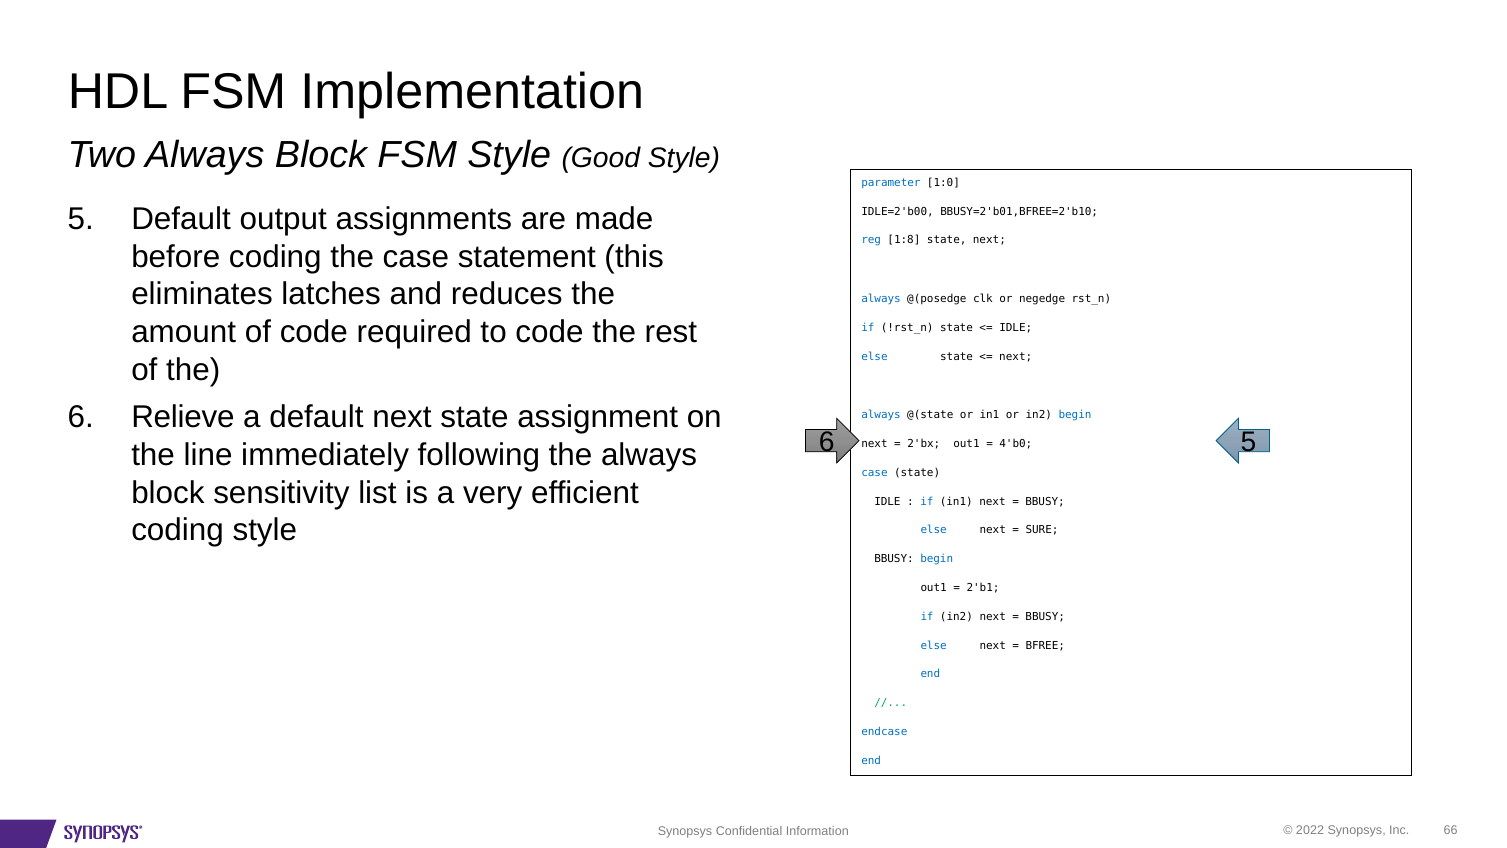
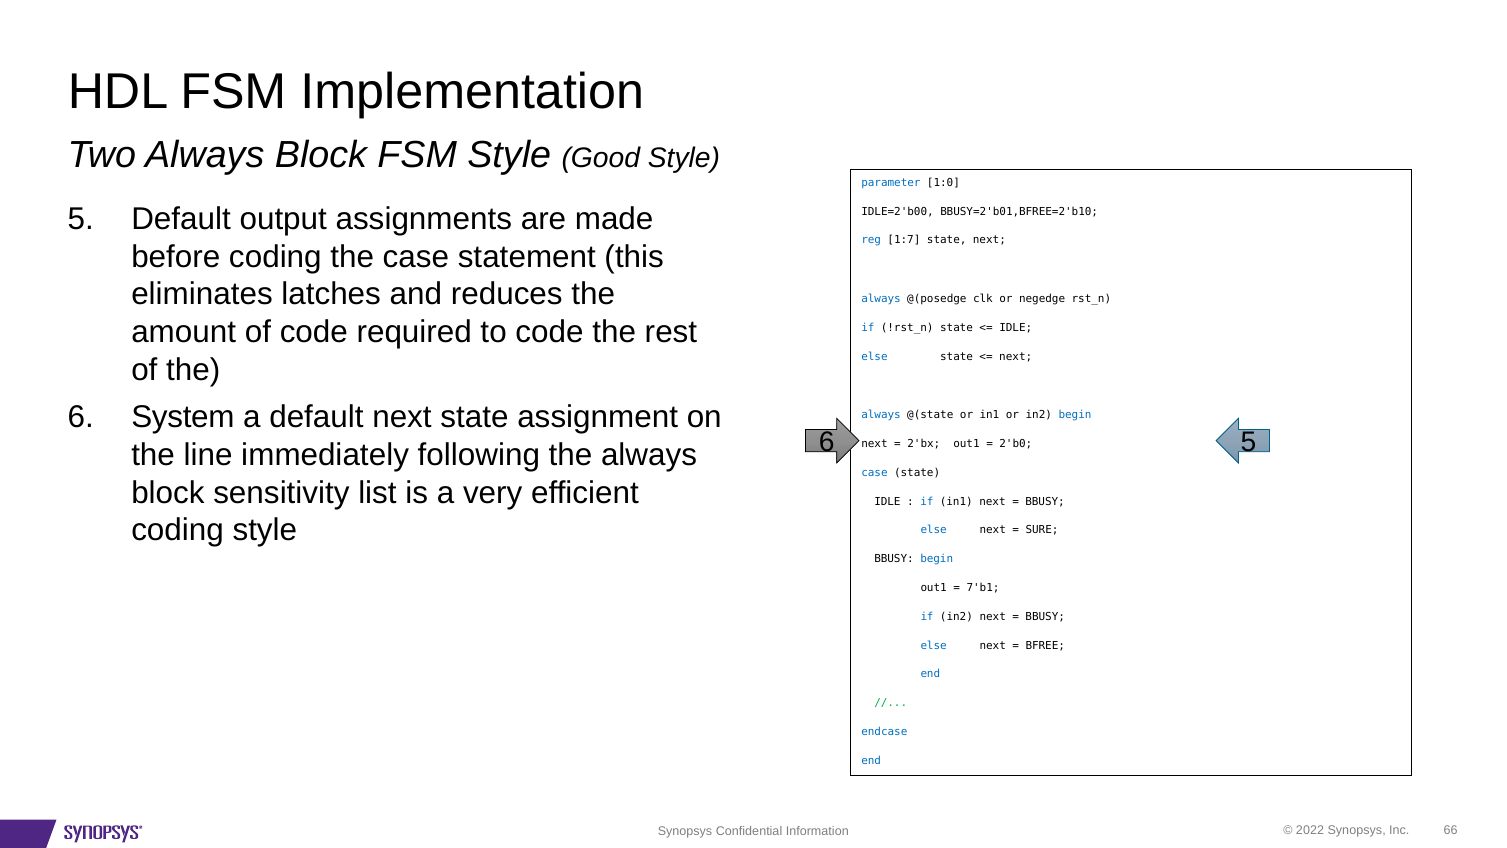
1:8: 1:8 -> 1:7 (904, 240)
Relieve: Relieve -> System (183, 417)
4'b0: 4'b0 -> 2'b0 (1016, 444)
2'b1: 2'b1 -> 7'b1 (983, 588)
